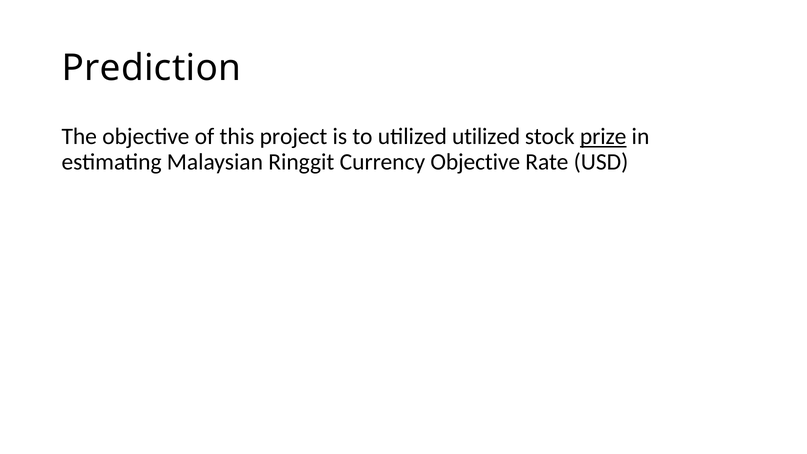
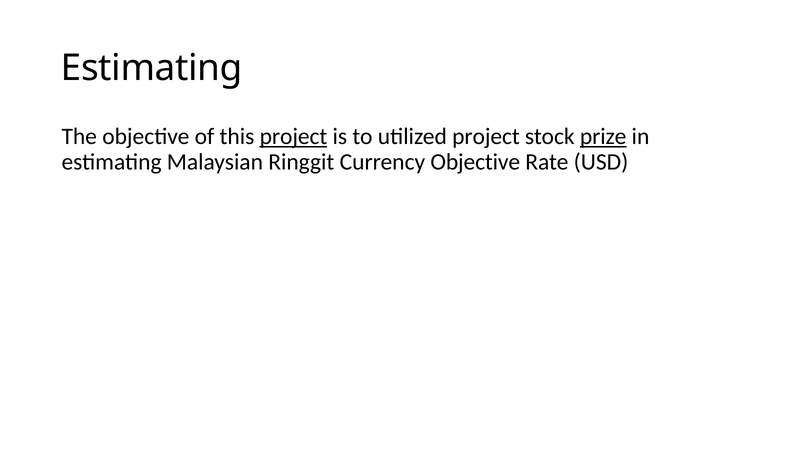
Prediction: Prediction -> Estimating (152, 68)
project underline: none -> present (293, 136)
utilized utilized: utilized -> project (486, 136)
